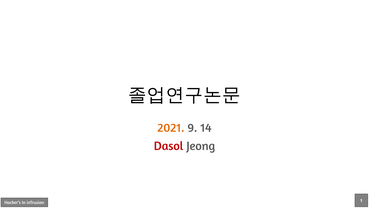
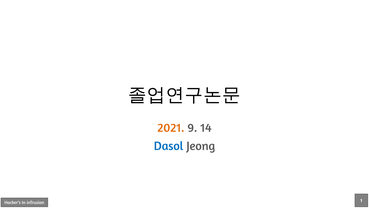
Dasol colour: red -> blue (169, 146)
